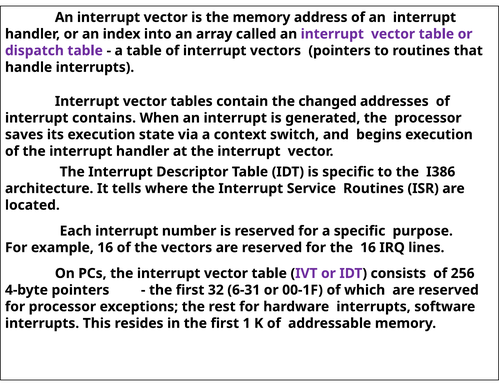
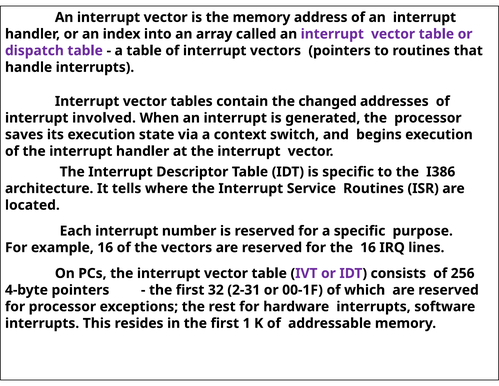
contains: contains -> involved (104, 118)
6-31: 6-31 -> 2-31 (244, 290)
